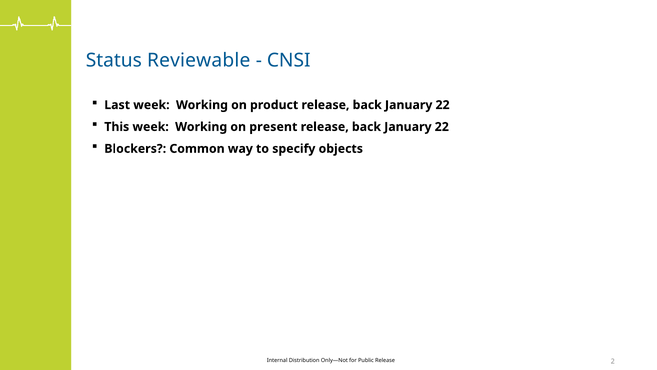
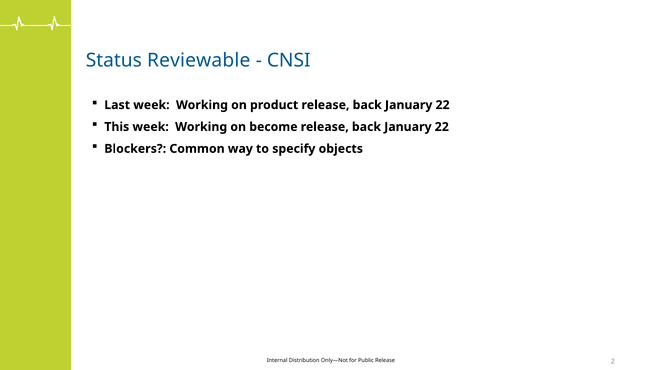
present: present -> become (273, 127)
